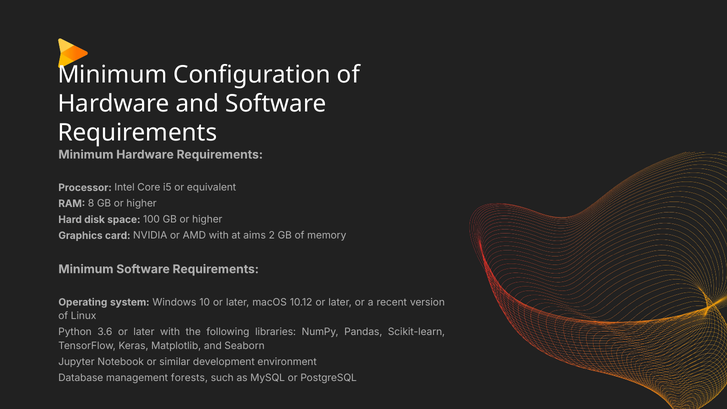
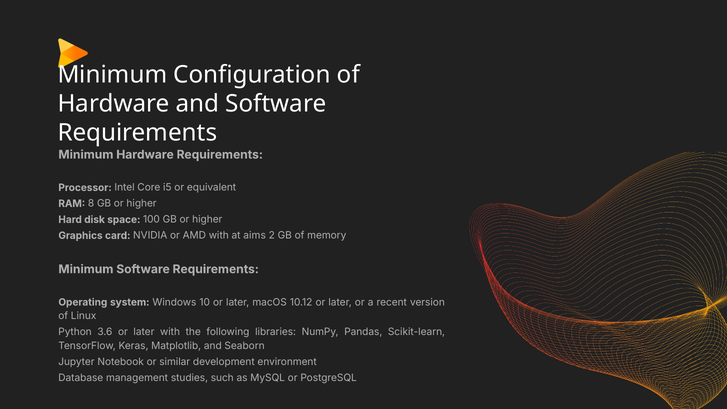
forests: forests -> studies (189, 378)
